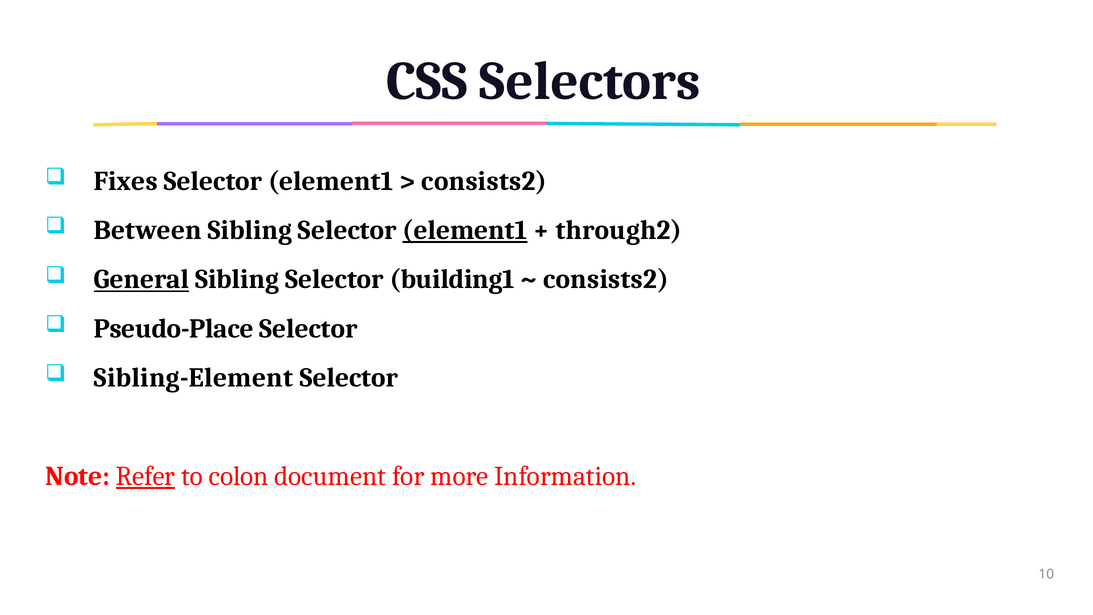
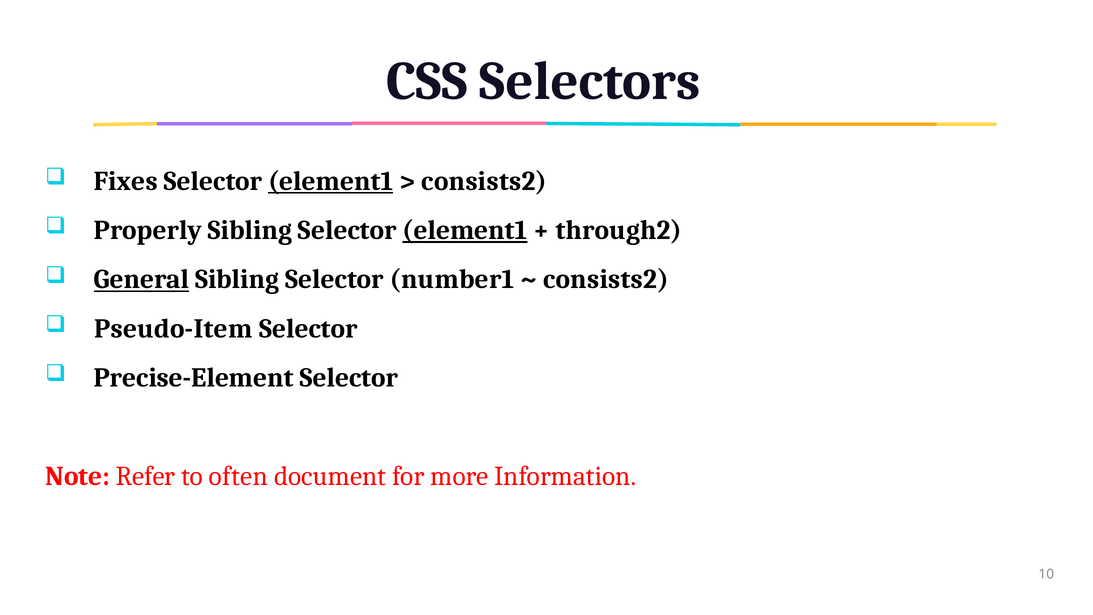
element1 underline: none -> present (331, 181)
Between: Between -> Properly (148, 230)
building1: building1 -> number1 (452, 279)
Pseudo-Place: Pseudo-Place -> Pseudo-Item (173, 329)
Sibling-Element: Sibling-Element -> Precise-Element (194, 378)
Refer underline: present -> none (146, 476)
colon: colon -> often (238, 476)
